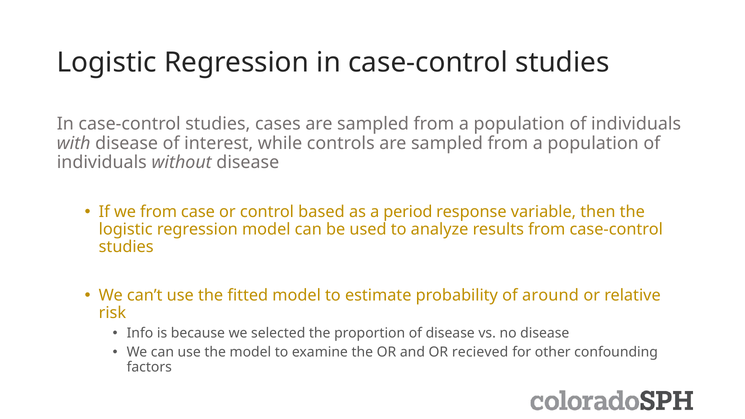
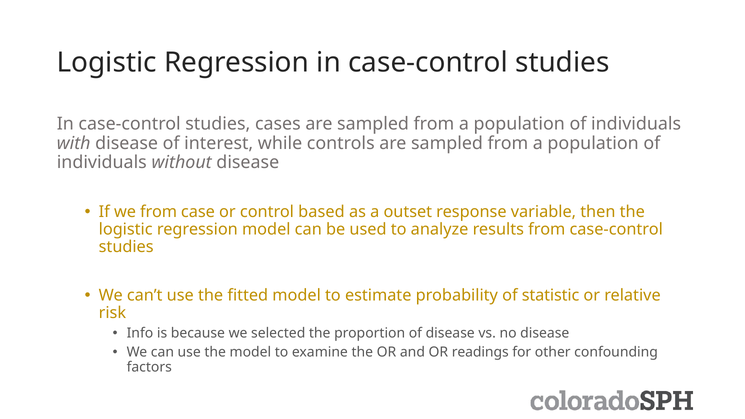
period: period -> outset (408, 212)
around: around -> statistic (551, 295)
recieved: recieved -> readings (480, 352)
